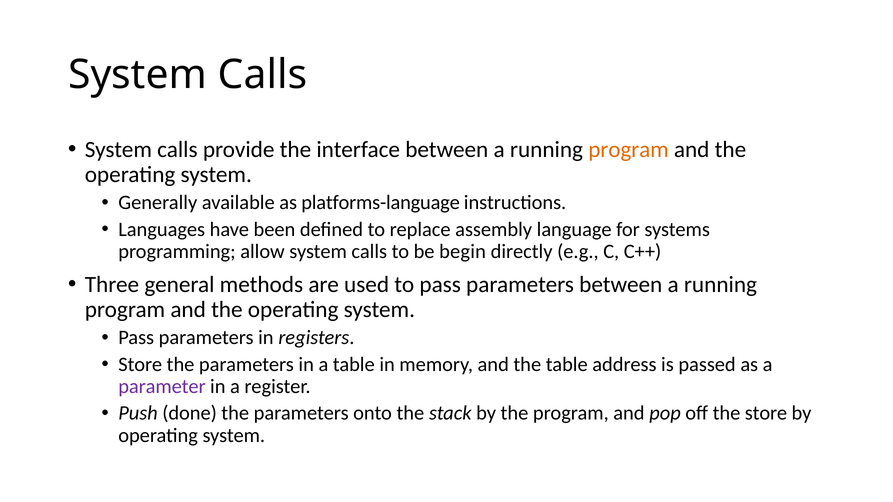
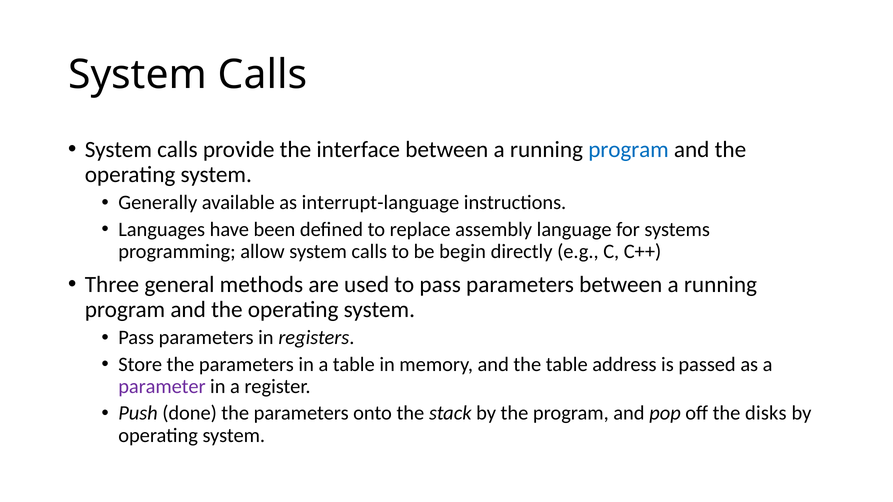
program colour: orange -> blue (629, 149)
platforms-language: platforms-language -> interrupt-language (380, 203)
the store: store -> disks (766, 413)
